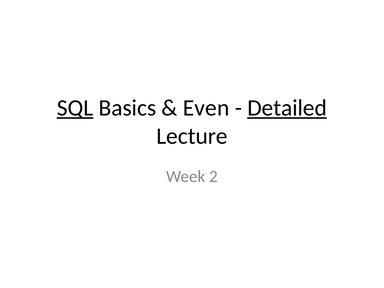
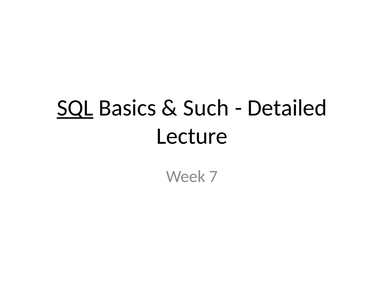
Even: Even -> Such (206, 108)
Detailed underline: present -> none (287, 108)
2: 2 -> 7 (214, 177)
